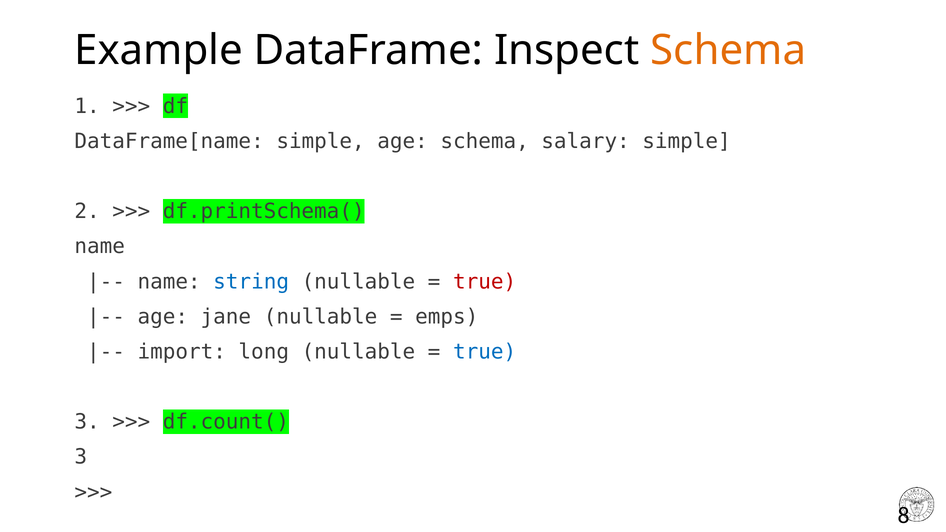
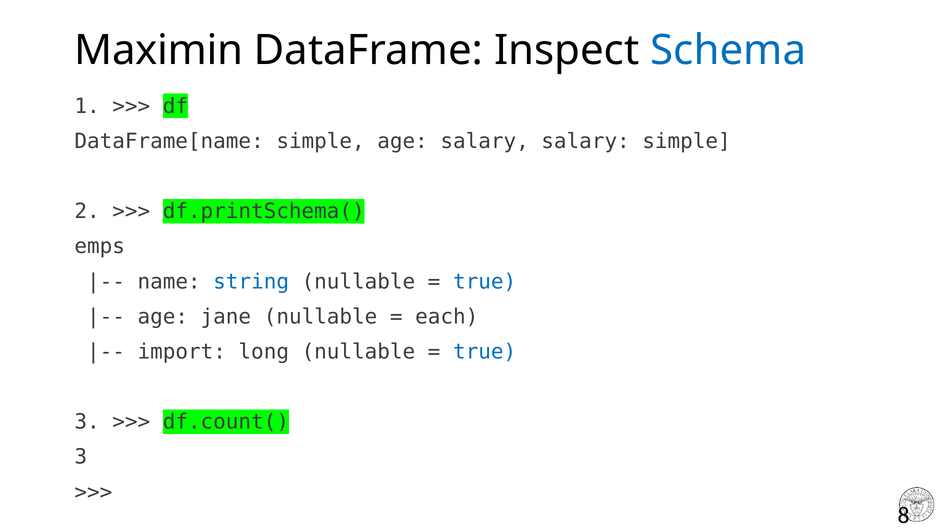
Example: Example -> Maximin (159, 50)
Schema colour: orange -> blue (728, 50)
age schema: schema -> salary (485, 141)
name: name -> emps (100, 247)
true colour: red -> blue (485, 282)
emps: emps -> each (447, 317)
